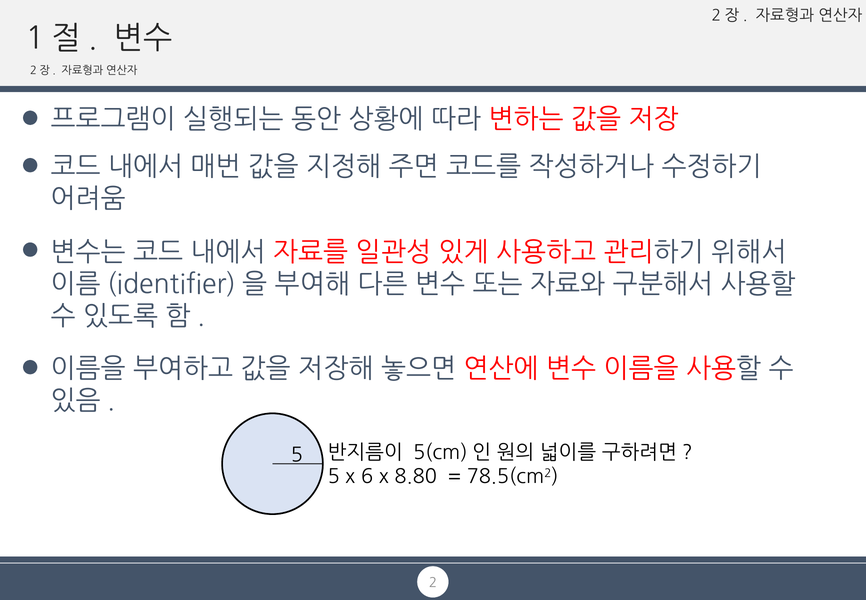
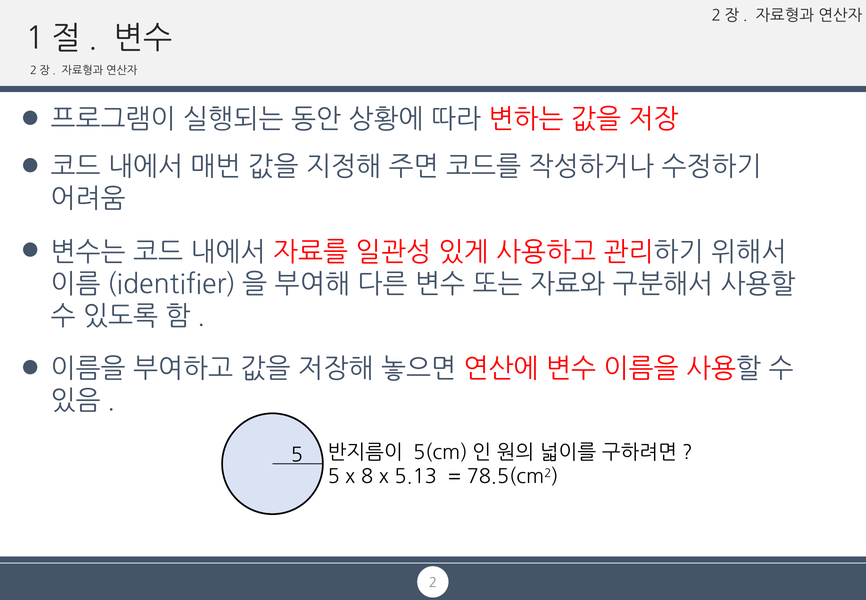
6: 6 -> 8 (367, 476)
8.80: 8.80 -> 5.13 (416, 476)
